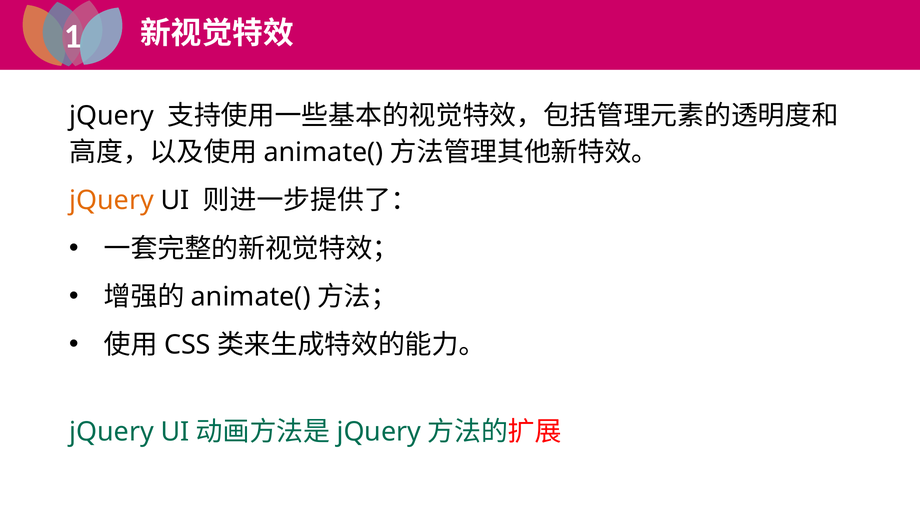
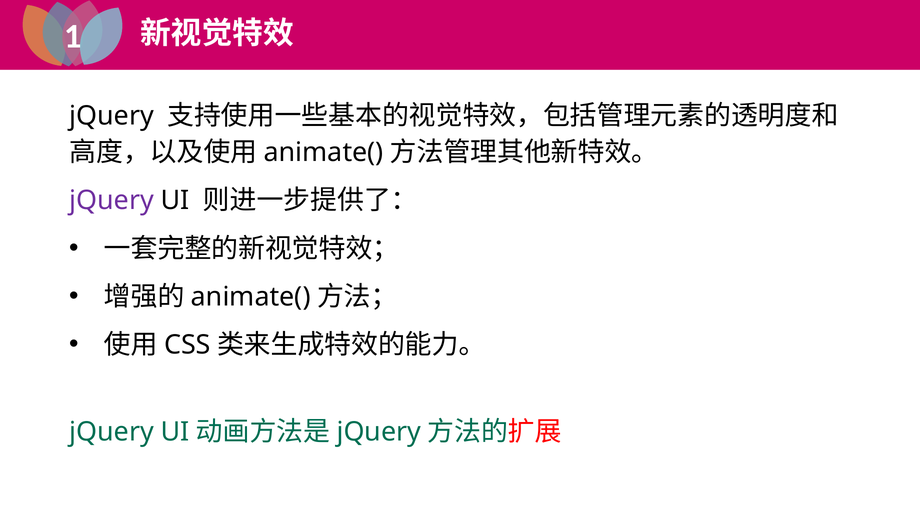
jQuery colour: orange -> purple (112, 201)
